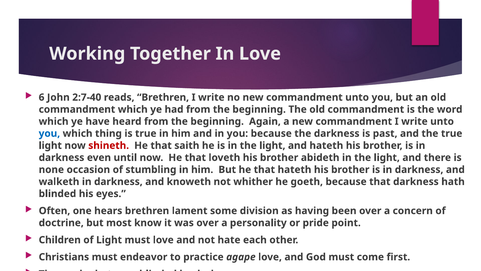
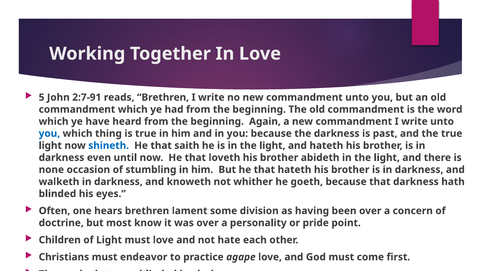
6: 6 -> 5 (42, 97)
2:7-40: 2:7-40 -> 2:7-91 (87, 97)
shineth colour: red -> blue (109, 145)
